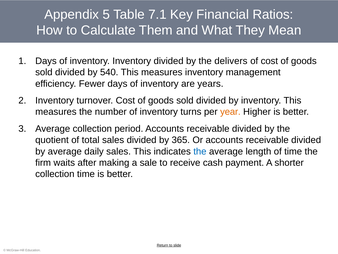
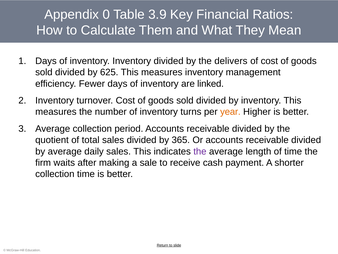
5: 5 -> 0 (106, 14)
7.1: 7.1 -> 3.9 (157, 14)
540: 540 -> 625 (109, 72)
years: years -> linked (211, 83)
the colour: blue -> purple (200, 151)
